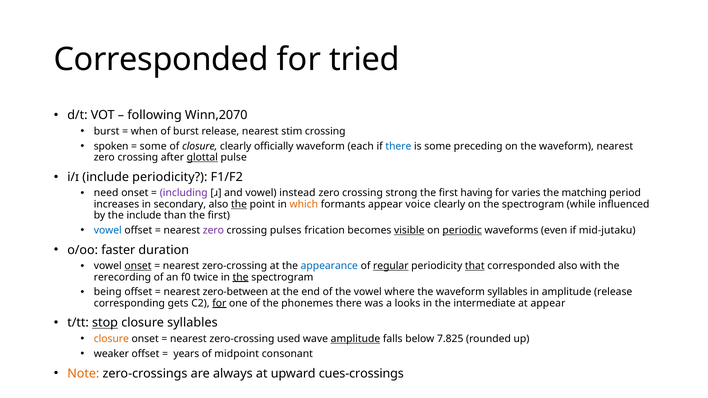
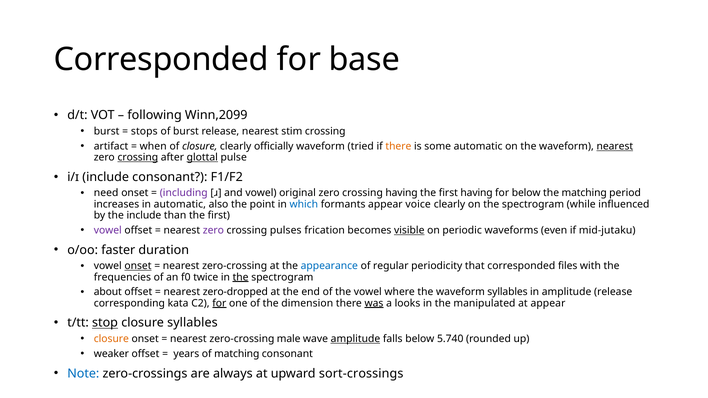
tried: tried -> base (364, 59)
Winn,2070: Winn,2070 -> Winn,2099 (216, 115)
when: when -> stops (144, 131)
spoken: spoken -> artifact (111, 146)
some: some -> when (153, 146)
each: each -> tried (361, 146)
there colour: blue -> orange (398, 146)
some preceding: preceding -> automatic (478, 146)
nearest underline: none -> present (615, 146)
crossing underline: none -> present (138, 157)
include periodicity: periodicity -> consonant (170, 177)
instead: instead -> original (298, 193)
crossing strong: strong -> having (402, 193)
for varies: varies -> below (526, 193)
in secondary: secondary -> automatic (180, 204)
the underline: present -> none (239, 204)
which colour: orange -> blue (304, 204)
vowel colour: blue -> purple (108, 230)
periodic underline: present -> none (462, 230)
regular underline: present -> none (391, 266)
that underline: present -> none (475, 266)
corresponded also: also -> files (568, 266)
rerecording: rerecording -> frequencies (122, 277)
being: being -> about (108, 292)
zero-between: zero-between -> zero-dropped (235, 292)
gets: gets -> kata (178, 303)
phonemes: phonemes -> dimension (307, 303)
was underline: none -> present (374, 303)
intermediate: intermediate -> manipulated (484, 303)
used: used -> male (289, 339)
7.825: 7.825 -> 5.740 (450, 339)
of midpoint: midpoint -> matching (237, 354)
Note colour: orange -> blue (83, 374)
cues-crossings: cues-crossings -> sort-crossings (361, 374)
